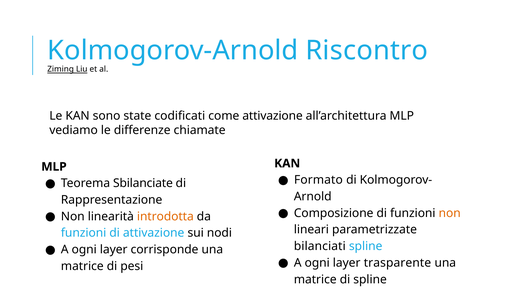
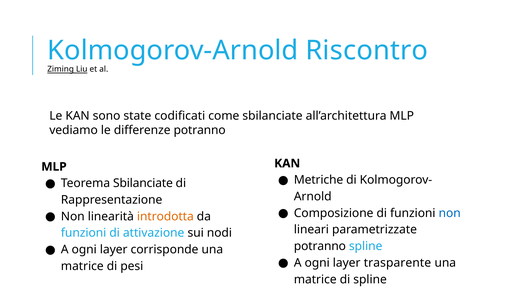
come attivazione: attivazione -> sbilanciate (272, 116)
differenze chiamate: chiamate -> potranno (200, 130)
Formato: Formato -> Metriche (319, 180)
non colour: orange -> blue (450, 213)
bilanciati: bilanciati -> potranno (320, 246)
